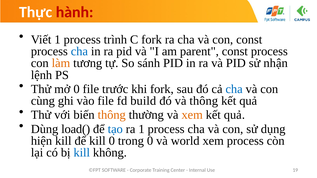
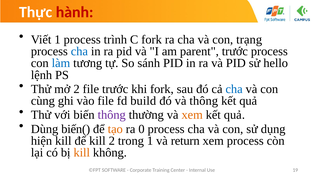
con const: const -> trạng (249, 40)
parent const: const -> trước (235, 51)
làm colour: orange -> blue (61, 63)
nhận: nhận -> hello (276, 63)
mở 0: 0 -> 2 (77, 89)
thông colour: orange -> purple (112, 115)
load(: load( -> biến( (76, 129)
tạo colour: blue -> orange (115, 129)
ra 1: 1 -> 0 (141, 129)
kill 0: 0 -> 2 (112, 141)
trong 0: 0 -> 1 (150, 141)
world: world -> return (185, 141)
kill colour: blue -> orange (82, 153)
